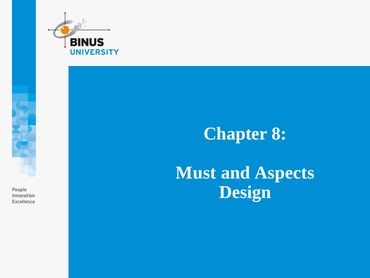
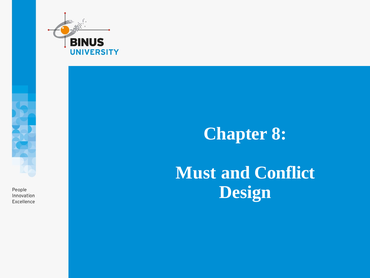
Aspects: Aspects -> Conflict (285, 172)
